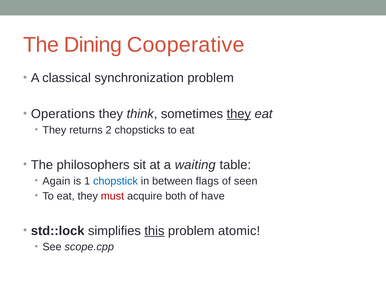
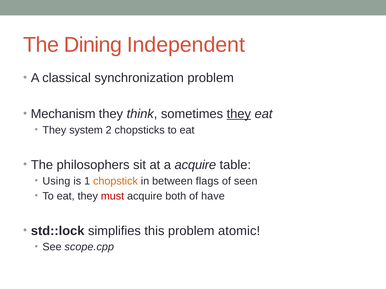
Cooperative: Cooperative -> Independent (186, 45)
Operations: Operations -> Mechanism (63, 114)
returns: returns -> system (86, 130)
a waiting: waiting -> acquire (195, 165)
Again: Again -> Using (56, 181)
chopstick colour: blue -> orange (115, 181)
this underline: present -> none (154, 231)
